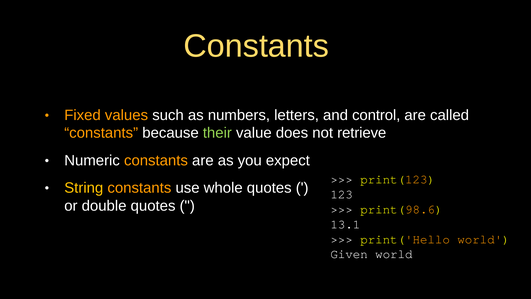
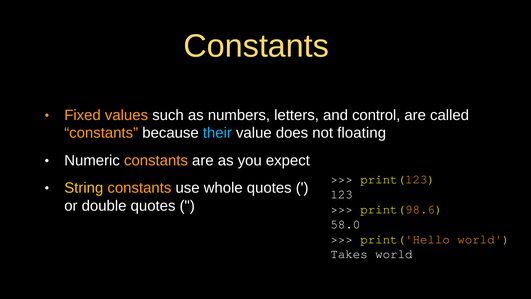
their colour: light green -> light blue (217, 133)
retrieve: retrieve -> floating (362, 133)
13.1: 13.1 -> 58.0 (345, 224)
Given: Given -> Takes (349, 254)
